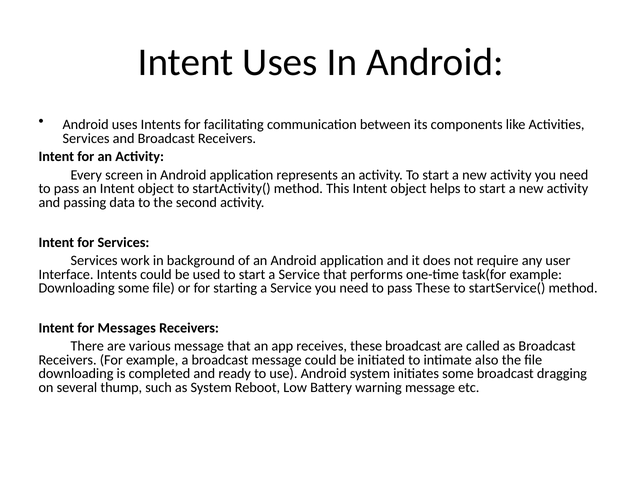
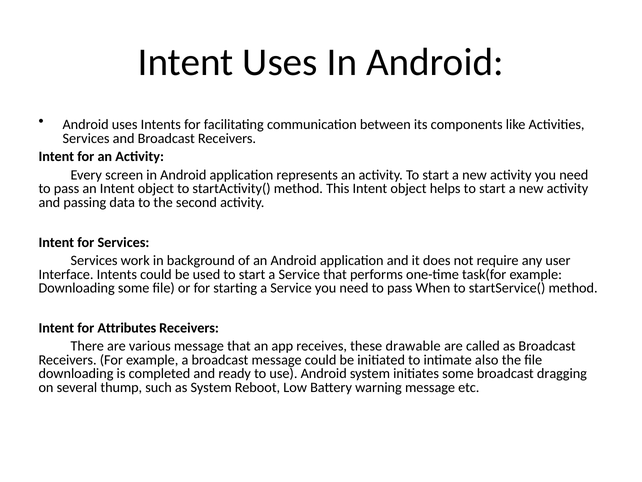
pass These: These -> When (433, 288)
Messages: Messages -> Attributes (127, 328)
these broadcast: broadcast -> drawable (413, 346)
